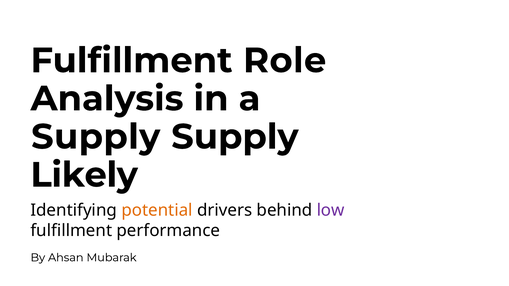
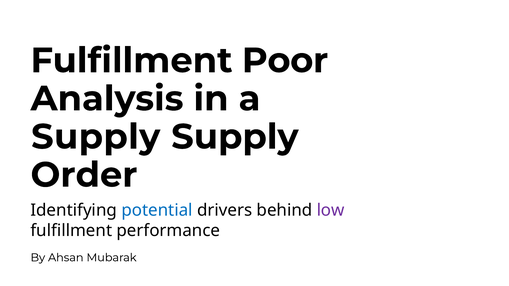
Role: Role -> Poor (285, 61)
Likely: Likely -> Order (84, 175)
potential colour: orange -> blue (157, 211)
